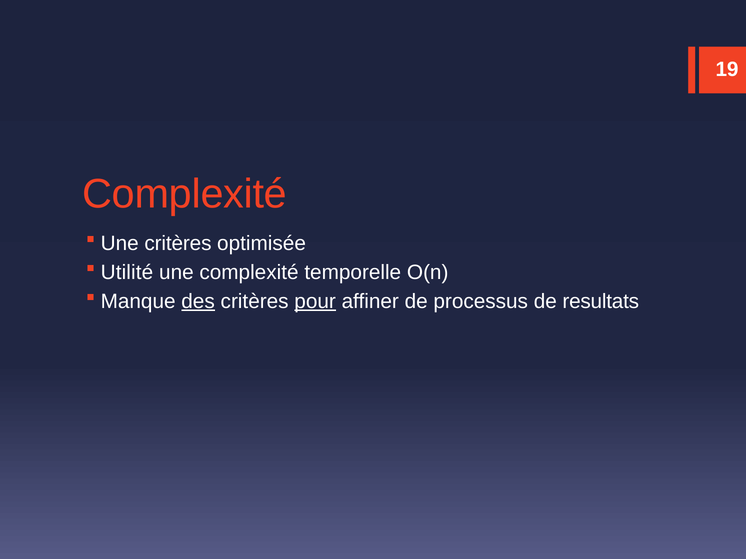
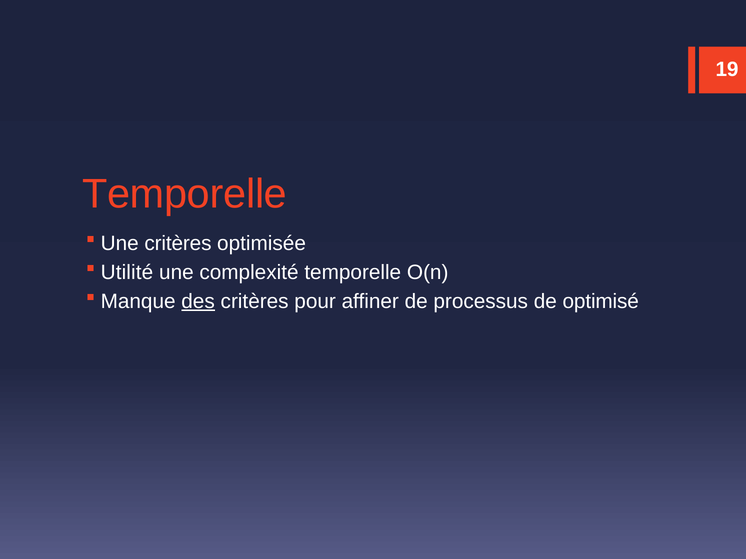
Complexité: Complexité -> Temporelle (185, 194)
pour underline: present -> none (315, 302)
resultats: resultats -> optimisé (601, 302)
